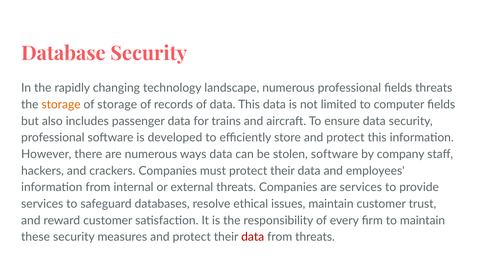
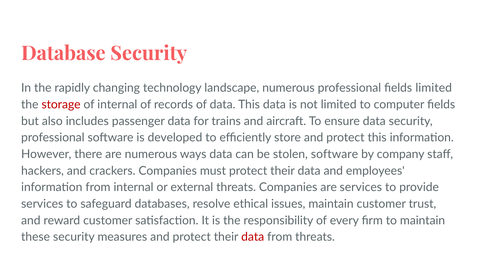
fields threats: threats -> limited (434, 88)
storage colour: orange -> red (61, 105)
of storage: storage -> internal (117, 105)
